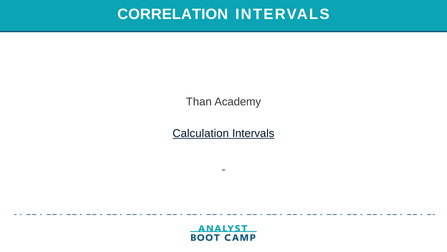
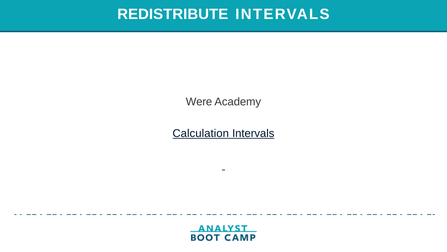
CORRELATION: CORRELATION -> REDISTRIBUTE (173, 14)
Than: Than -> Were (199, 102)
